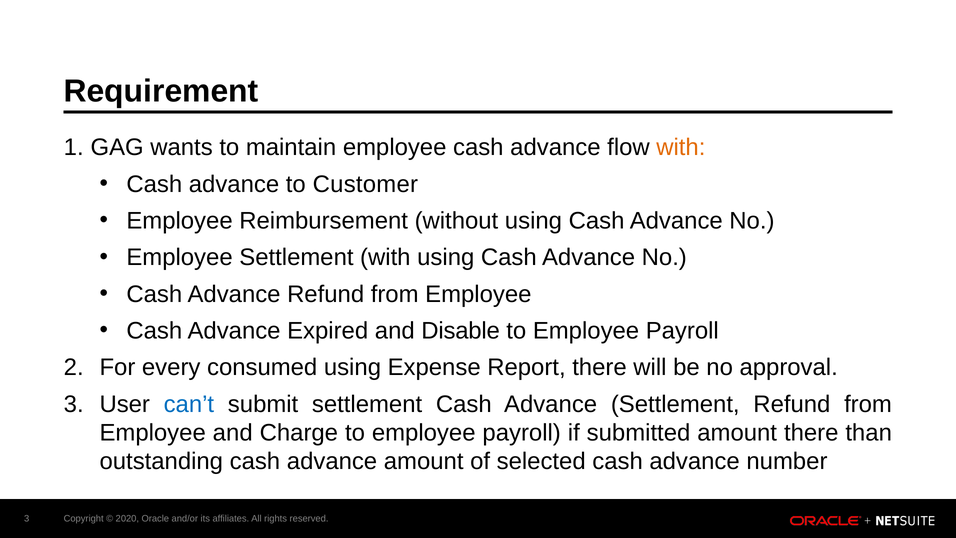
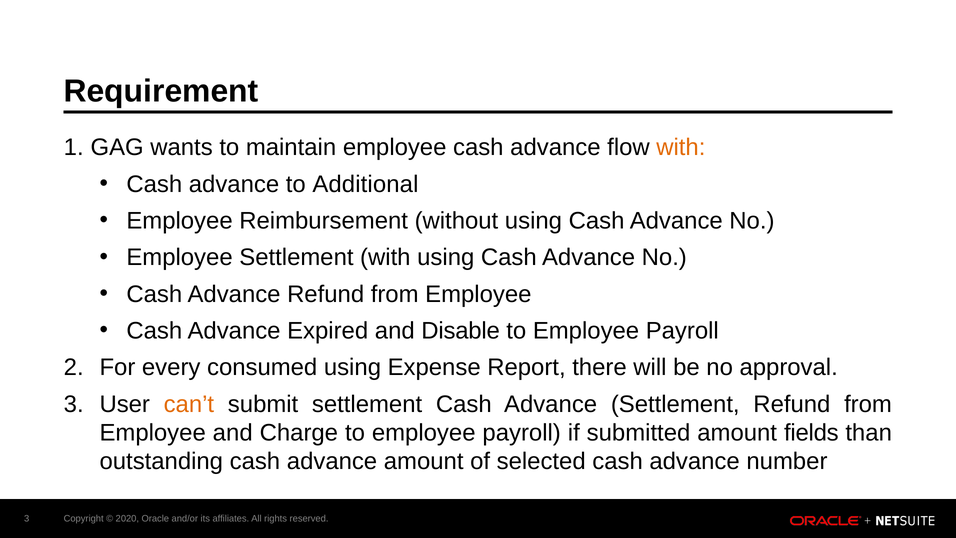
Customer: Customer -> Additional (365, 184)
can’t colour: blue -> orange (189, 404)
amount there: there -> fields (811, 433)
